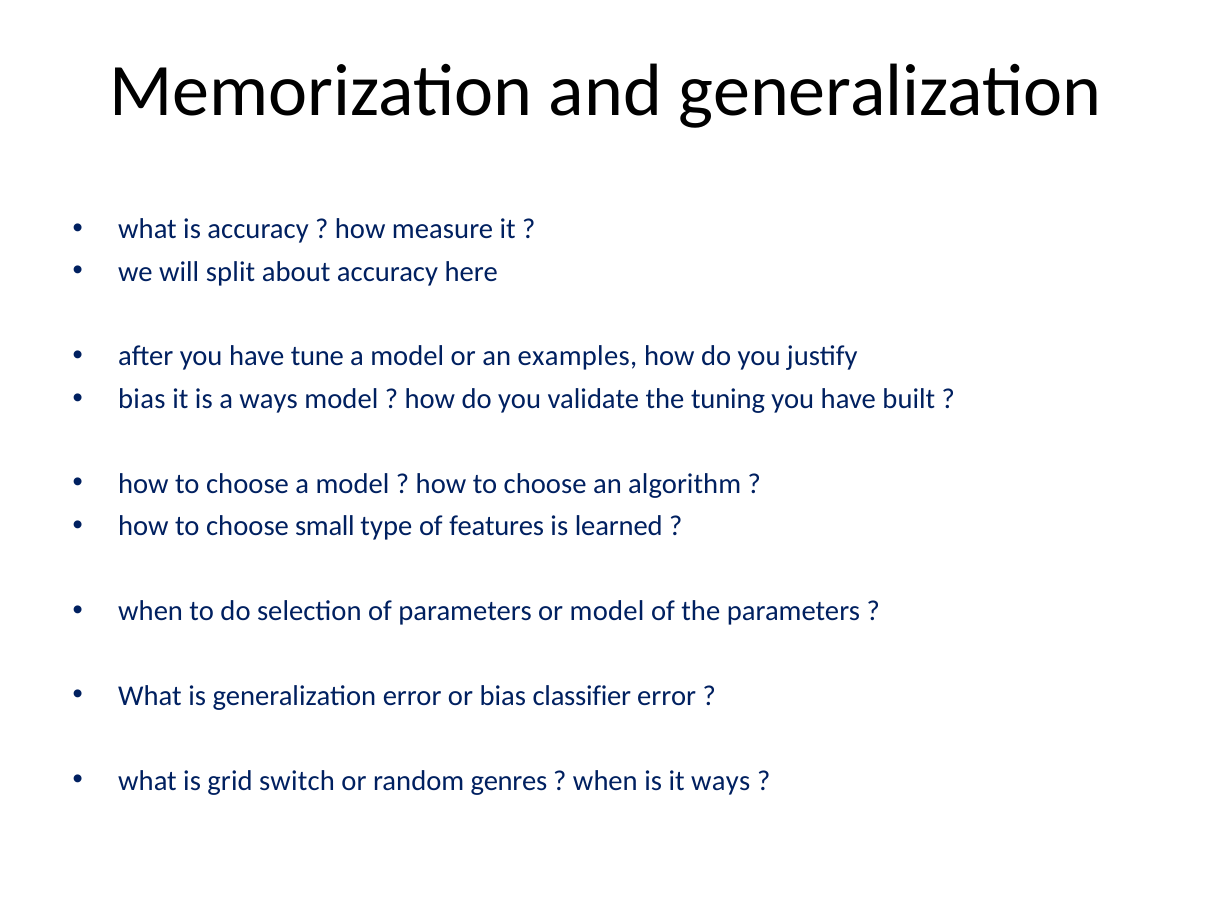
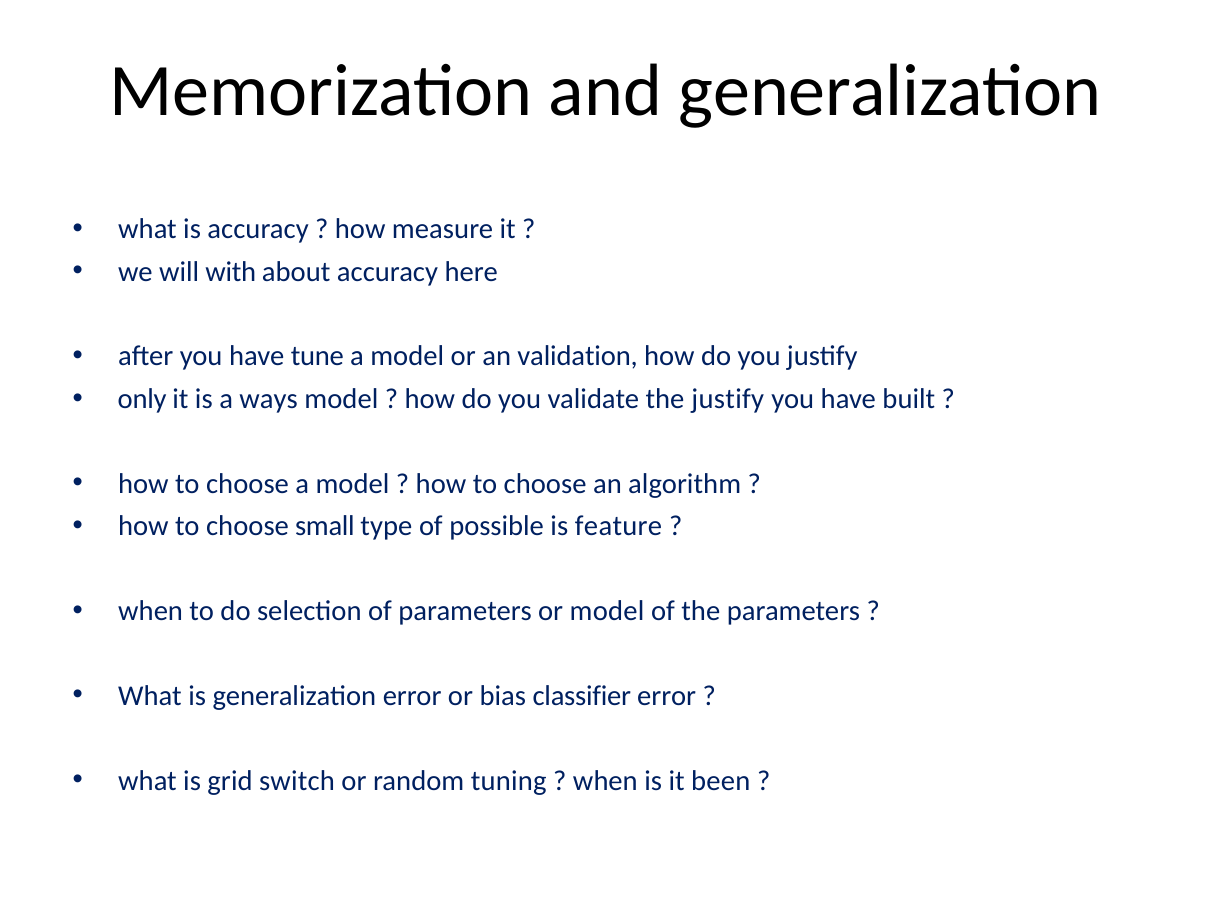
split: split -> with (231, 272)
examples: examples -> validation (578, 357)
bias: bias -> only (142, 399)
the tuning: tuning -> justify (728, 399)
features: features -> possible (497, 526)
learned: learned -> feature (619, 526)
genres: genres -> tuning (509, 781)
it ways: ways -> been (721, 781)
